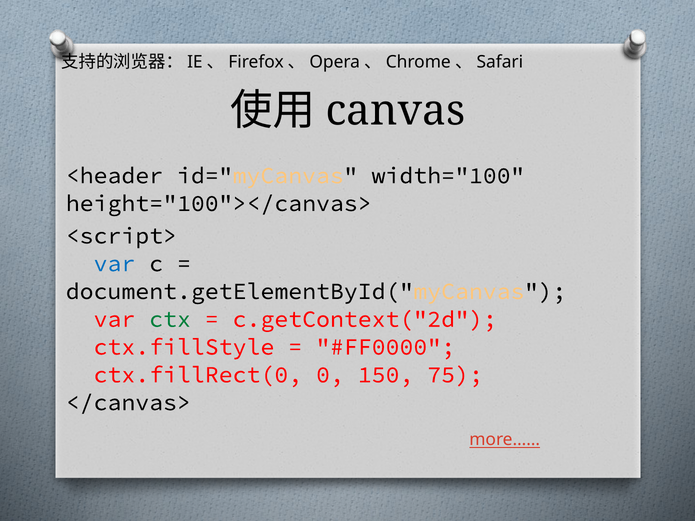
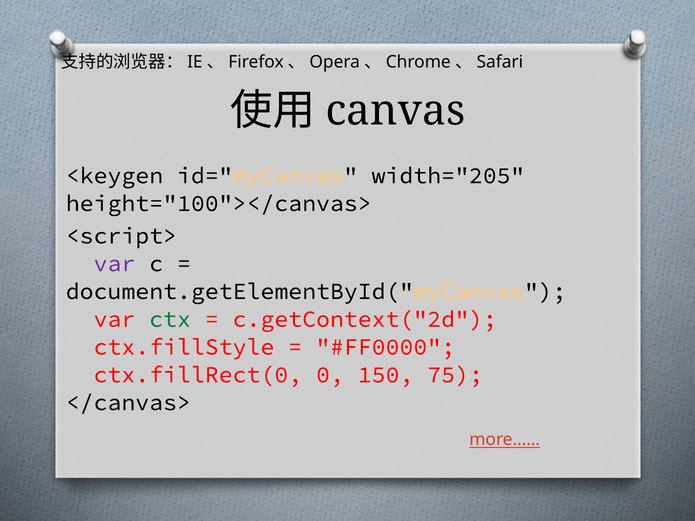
<header: <header -> <keygen (114, 176)
width="100: width="100 -> width="205 (448, 176)
var colour: blue -> purple (114, 264)
